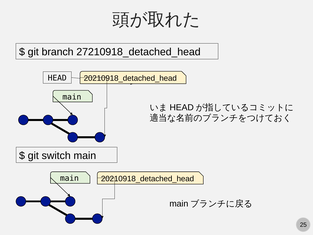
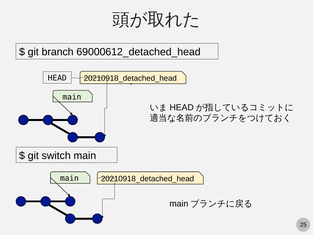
27210918_detached_head: 27210918_detached_head -> 69000612_detached_head (138, 52)
